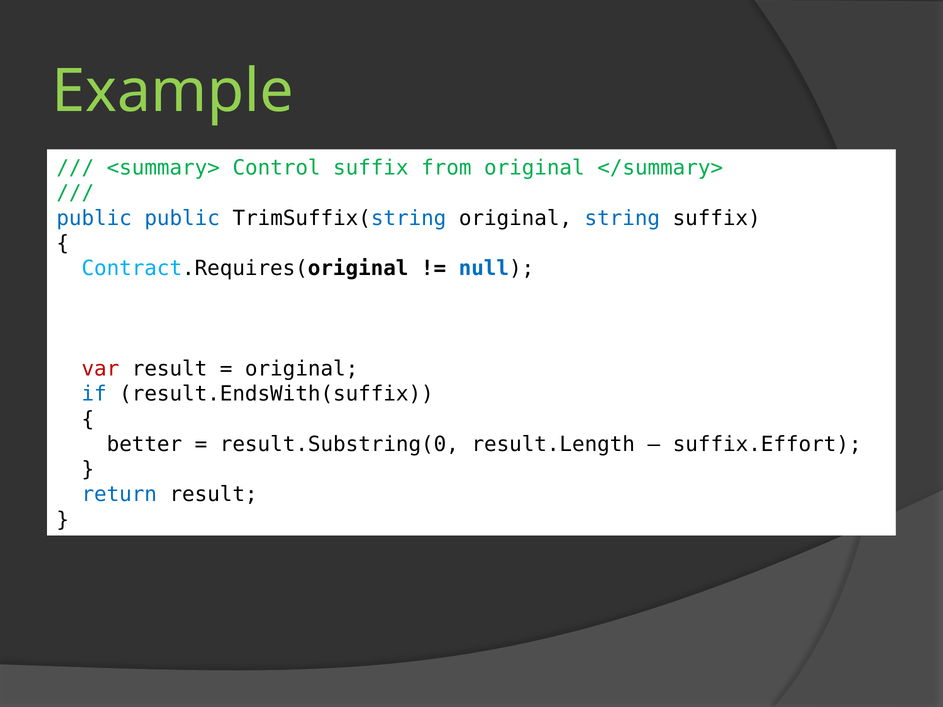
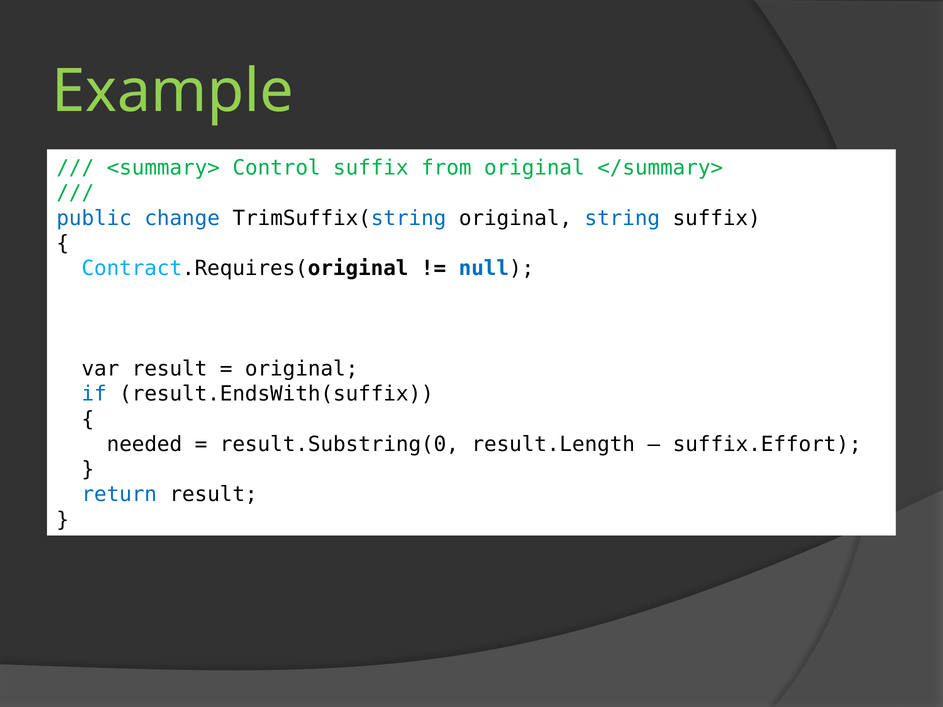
public public: public -> change (182, 218)
var colour: red -> black (100, 369)
better: better -> needed (144, 444)
